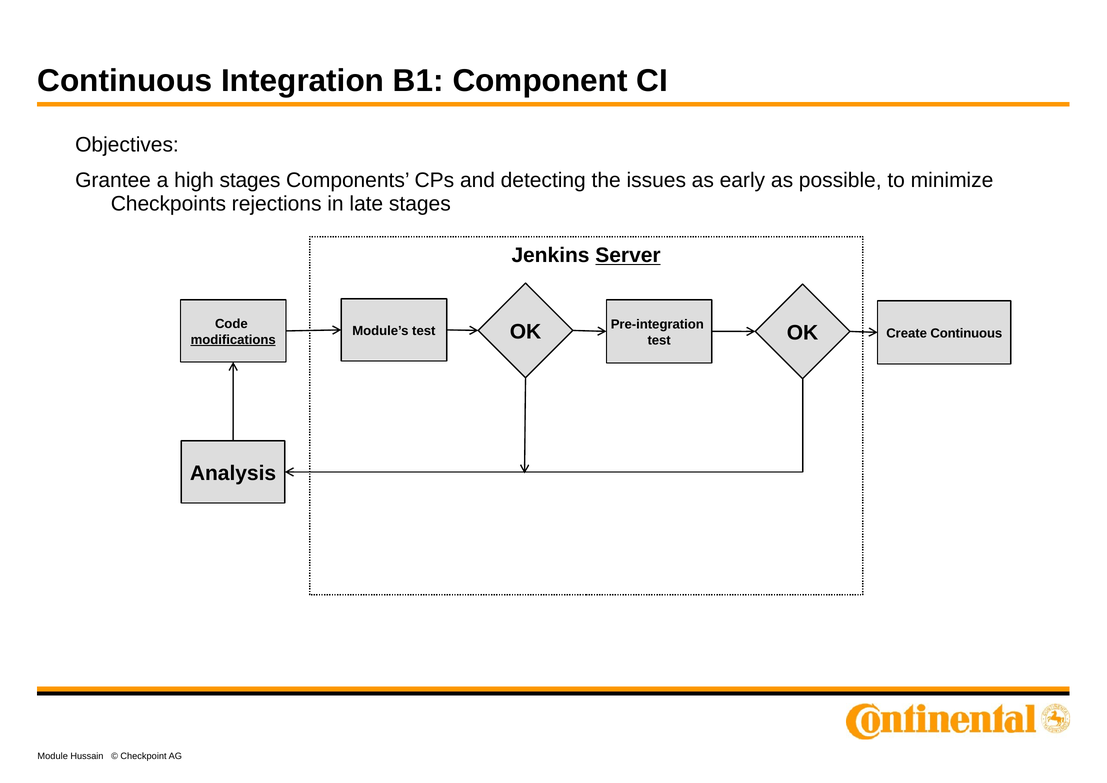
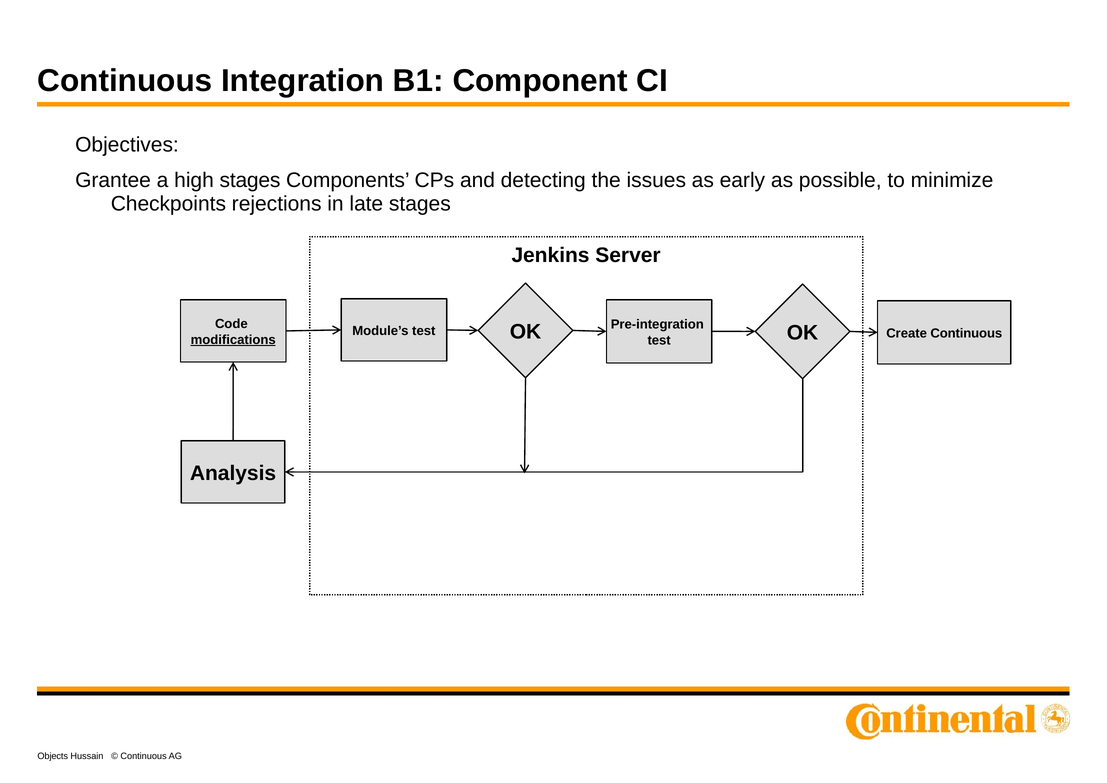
Server underline: present -> none (628, 255)
Module: Module -> Objects (53, 756)
Checkpoint: Checkpoint -> Continuous (144, 756)
